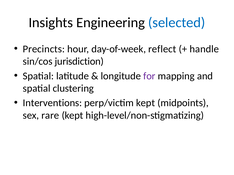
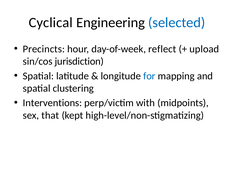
Insights: Insights -> Cyclical (51, 23)
handle: handle -> upload (204, 49)
for colour: purple -> blue (149, 76)
perp/victim kept: kept -> with (145, 103)
rare: rare -> that (50, 116)
